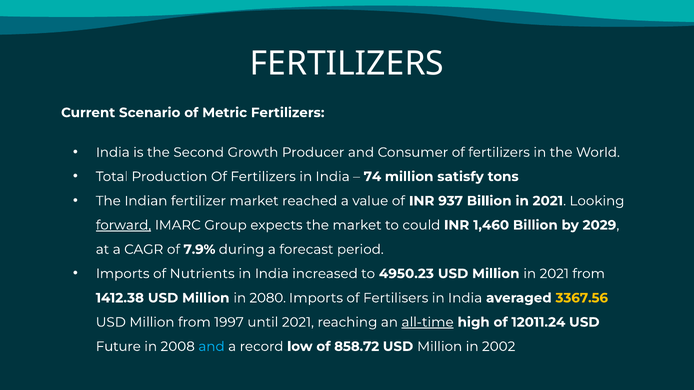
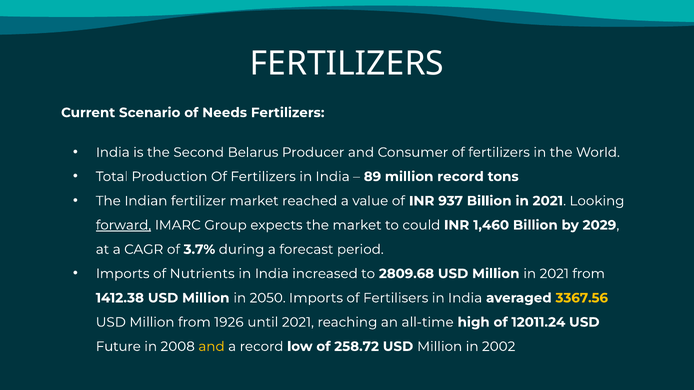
Metric: Metric -> Needs (225, 113)
Growth: Growth -> Belarus (253, 152)
74: 74 -> 89 (372, 177)
million satisfy: satisfy -> record (461, 177)
7.9%: 7.9% -> 3.7% (199, 250)
4950.23: 4950.23 -> 2809.68 (406, 274)
2080: 2080 -> 2050 (268, 298)
1997: 1997 -> 1926 (229, 323)
all-time underline: present -> none (428, 323)
and colour: light blue -> yellow (211, 347)
858.72: 858.72 -> 258.72 (357, 347)
